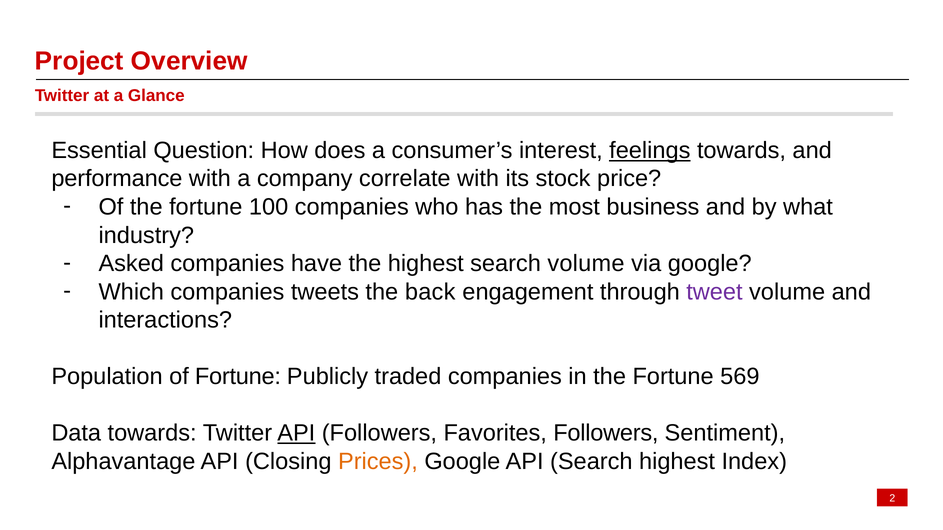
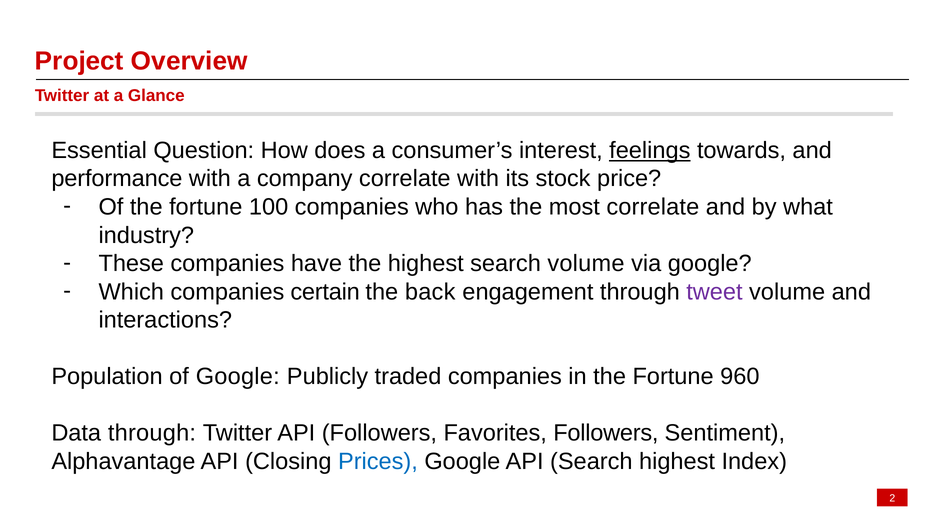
most business: business -> correlate (653, 207)
Asked: Asked -> These (131, 264)
tweets: tweets -> certain (325, 292)
of Fortune: Fortune -> Google (238, 377)
569: 569 -> 960 (740, 377)
Data towards: towards -> through (152, 433)
API underline: present -> none (296, 433)
Prices colour: orange -> blue (378, 462)
